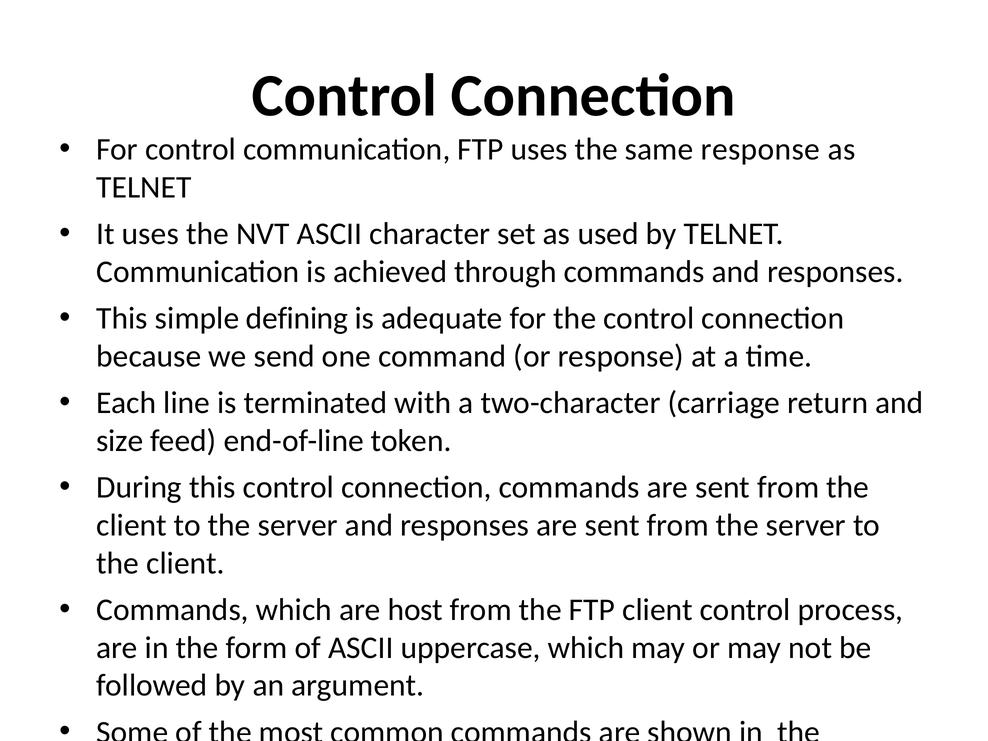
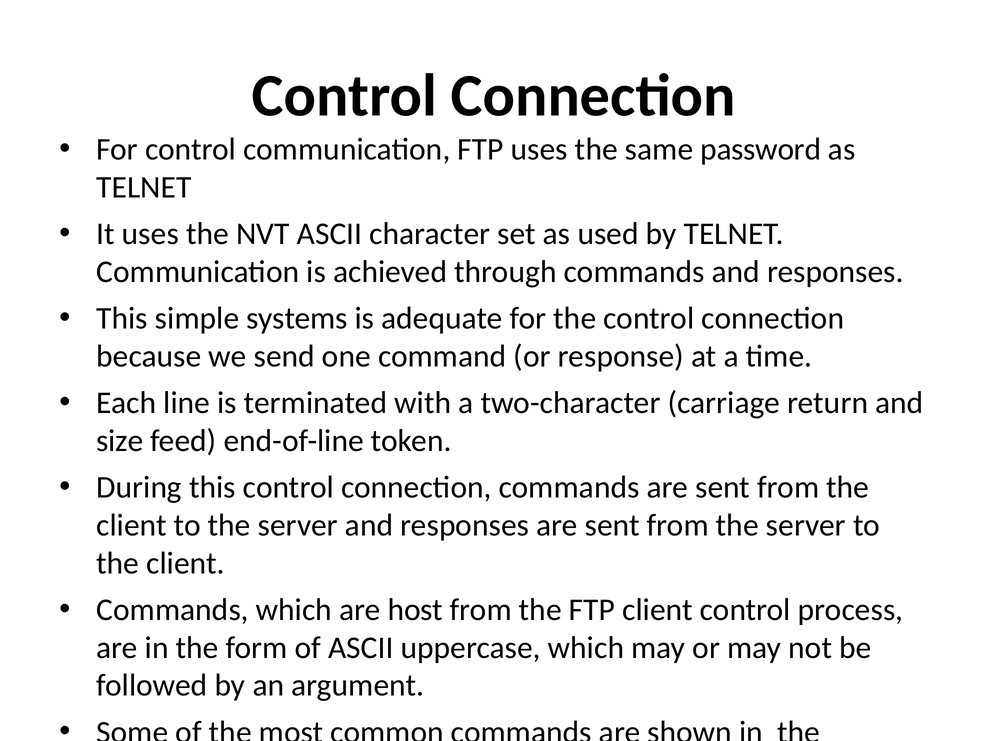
same response: response -> password (761, 150)
defining: defining -> systems (297, 319)
